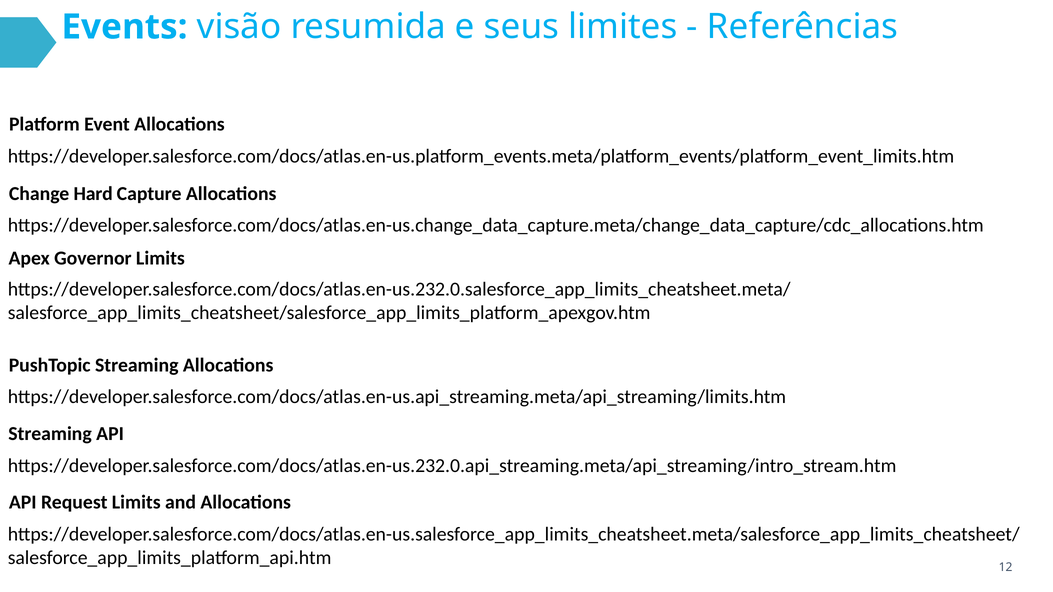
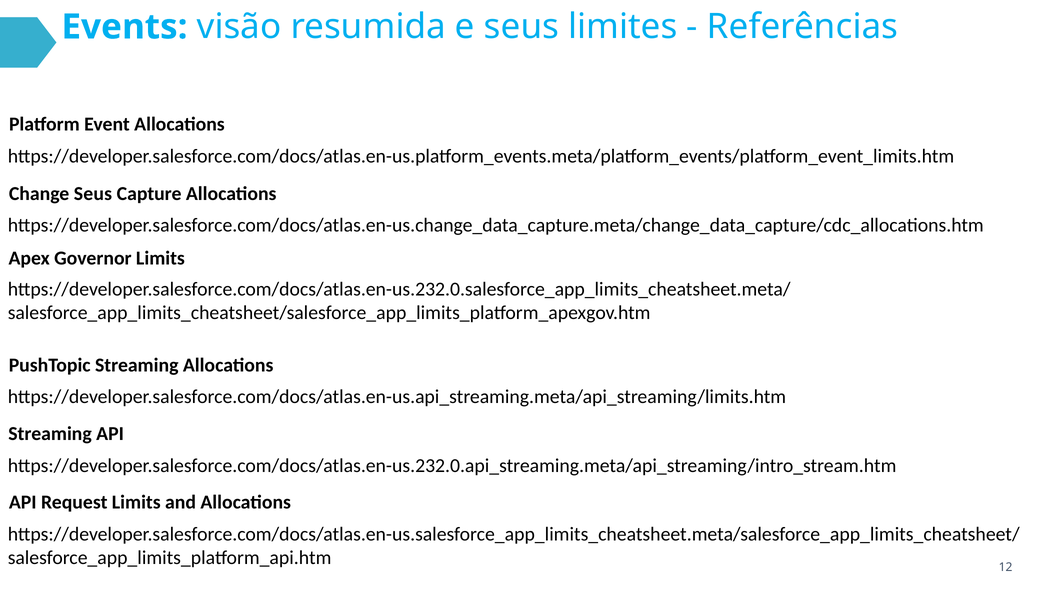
Change Hard: Hard -> Seus (93, 194)
